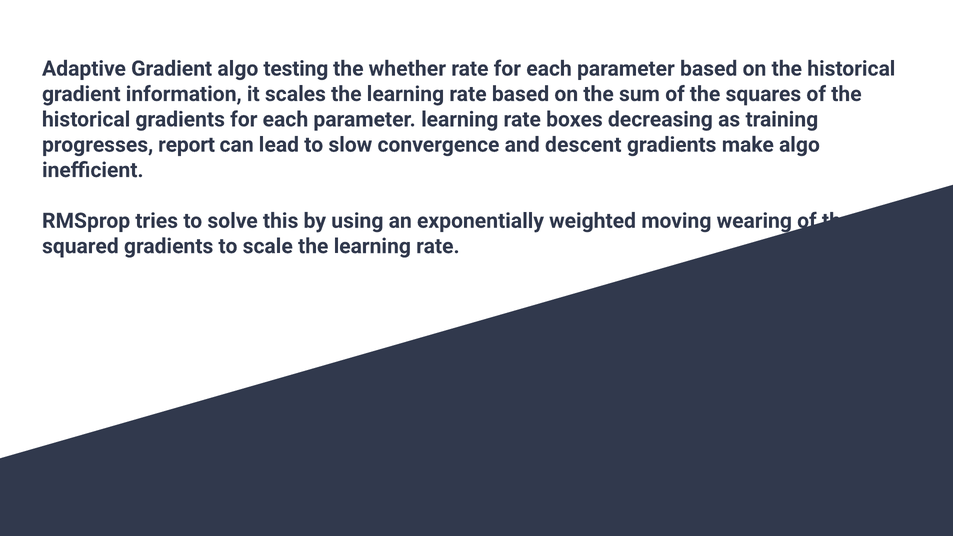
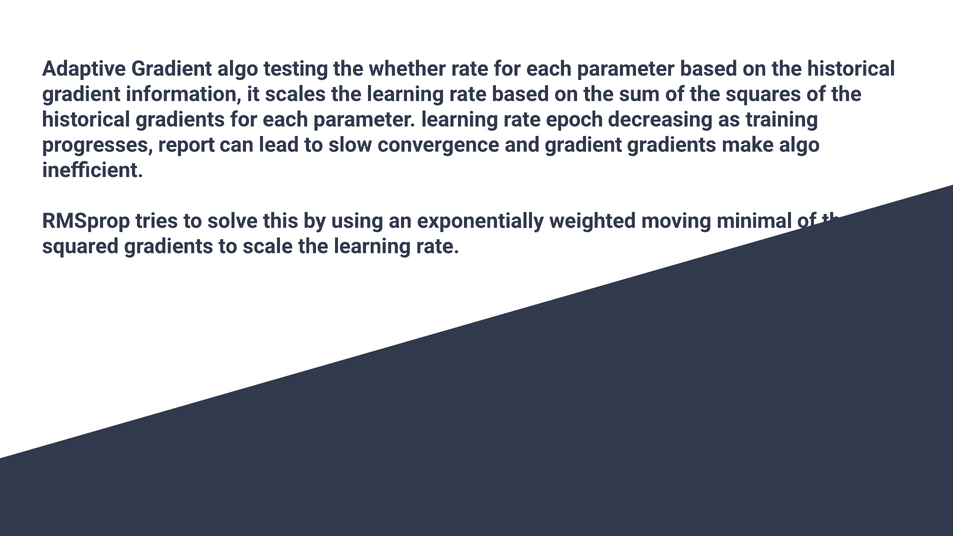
boxes: boxes -> epoch (575, 119)
and descent: descent -> gradient (583, 145)
wearing: wearing -> minimal (754, 221)
